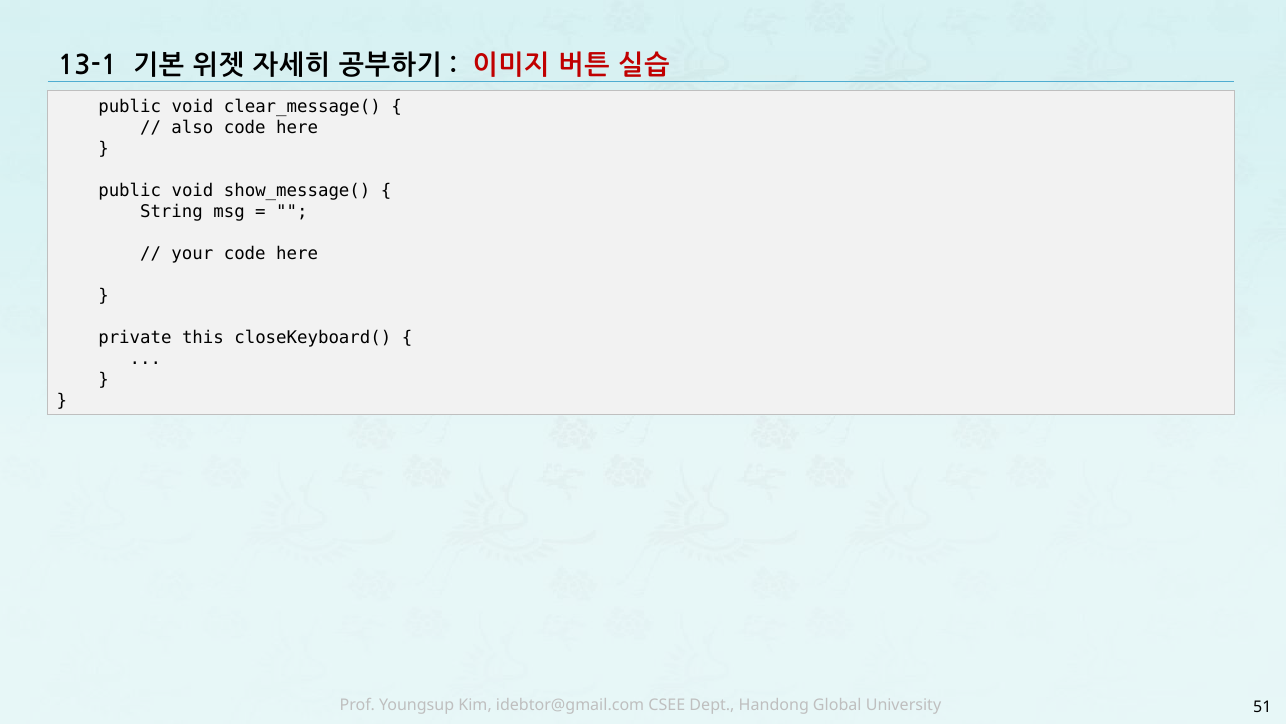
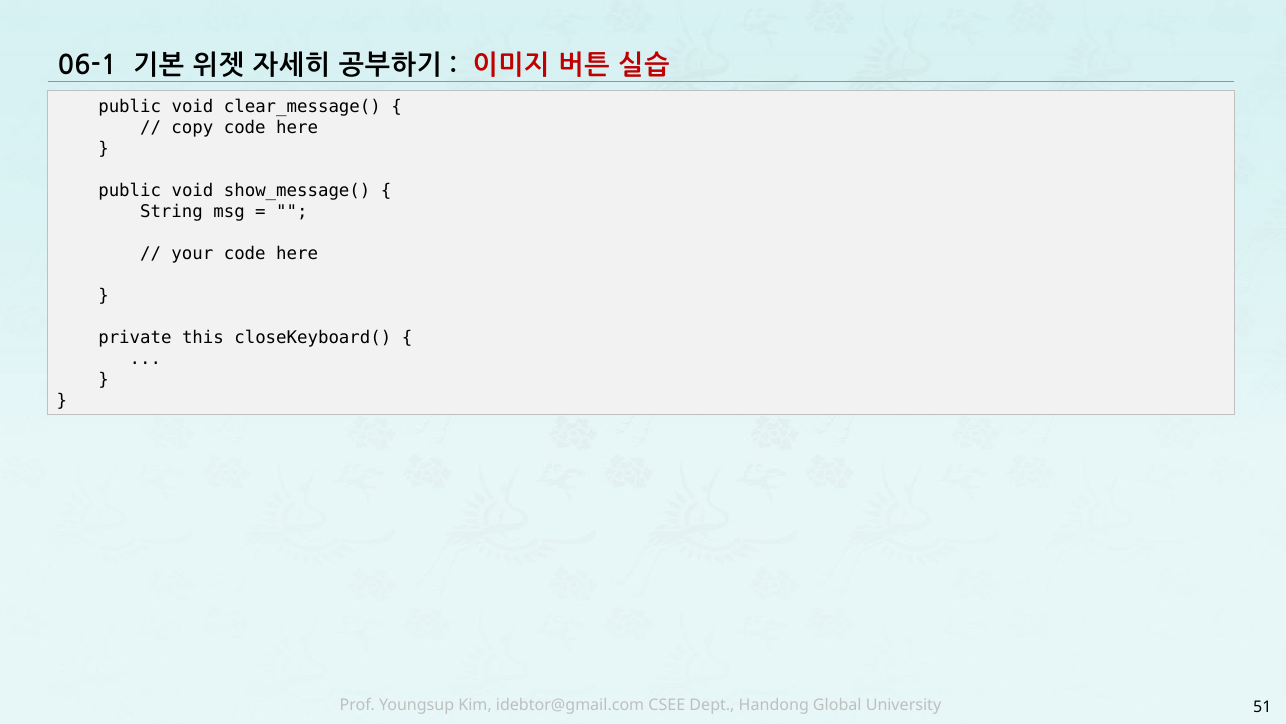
13-1: 13-1 -> 06-1 (87, 66)
also: also -> copy (192, 128)
